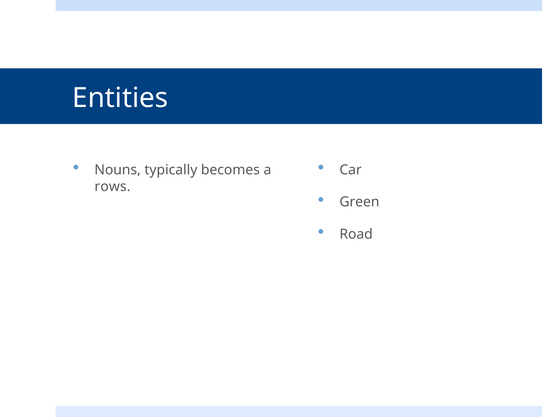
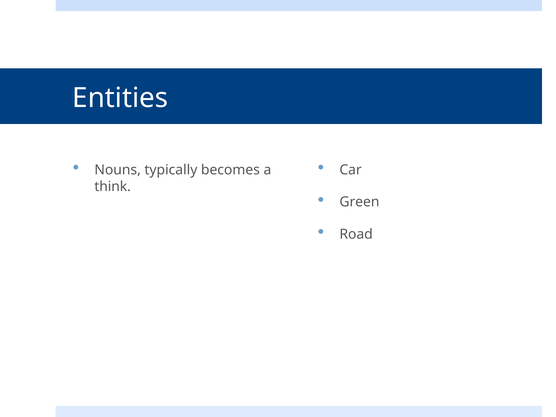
rows: rows -> think (113, 187)
